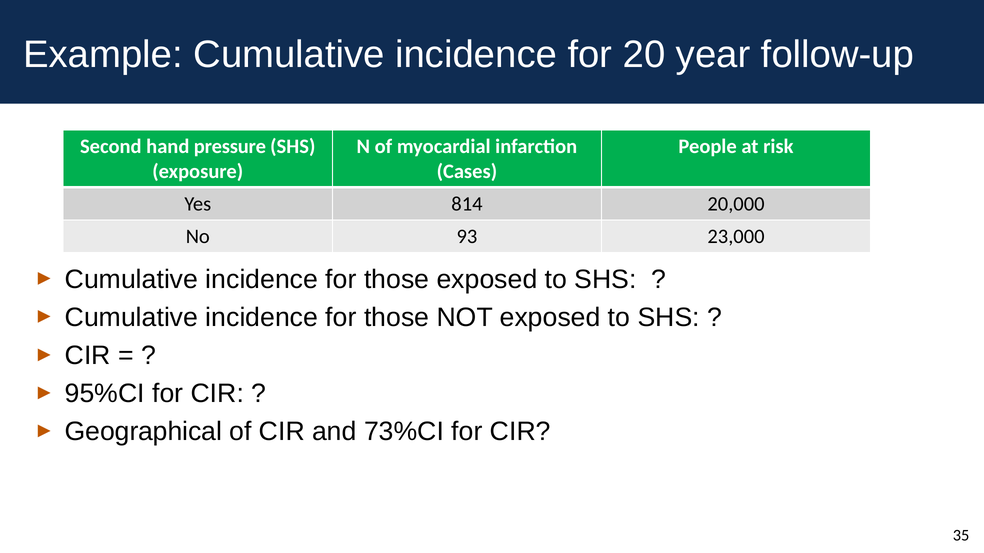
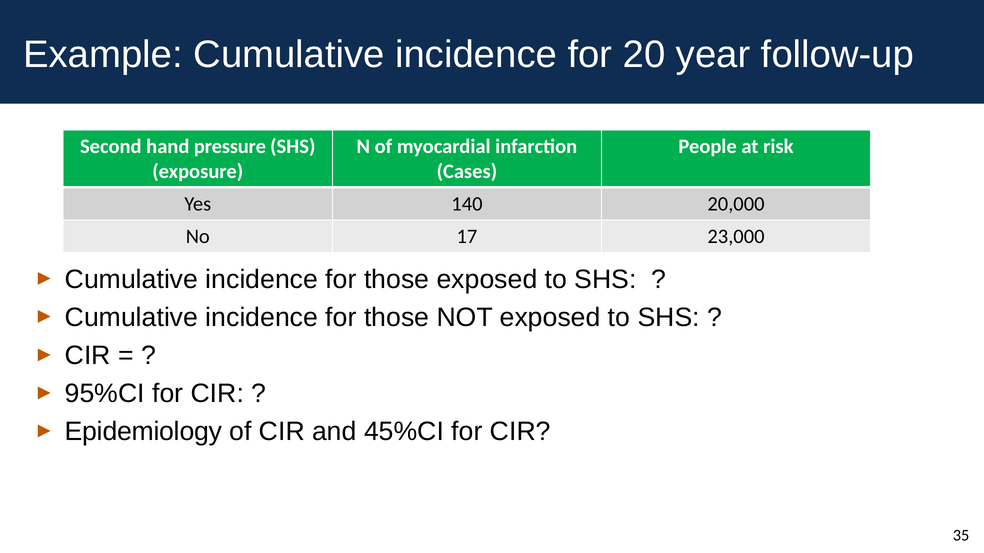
814: 814 -> 140 (467, 204)
93: 93 -> 17 (467, 237)
Geographical: Geographical -> Epidemiology (143, 432)
73%CI: 73%CI -> 45%CI (404, 432)
